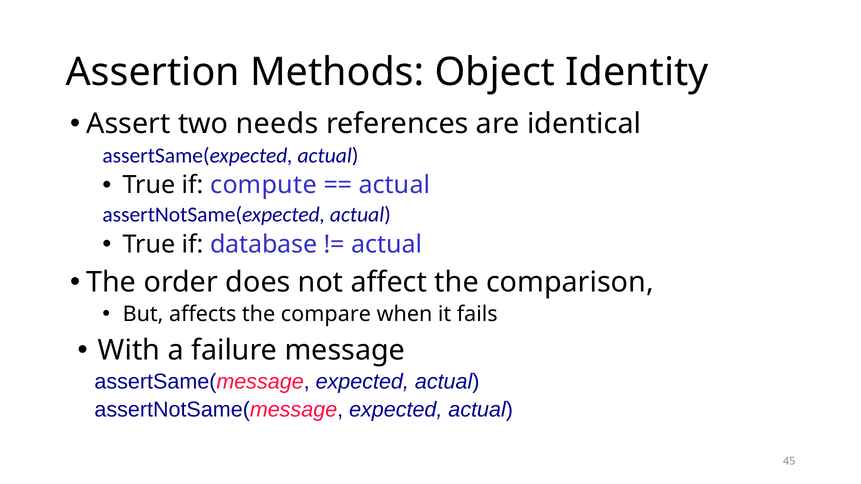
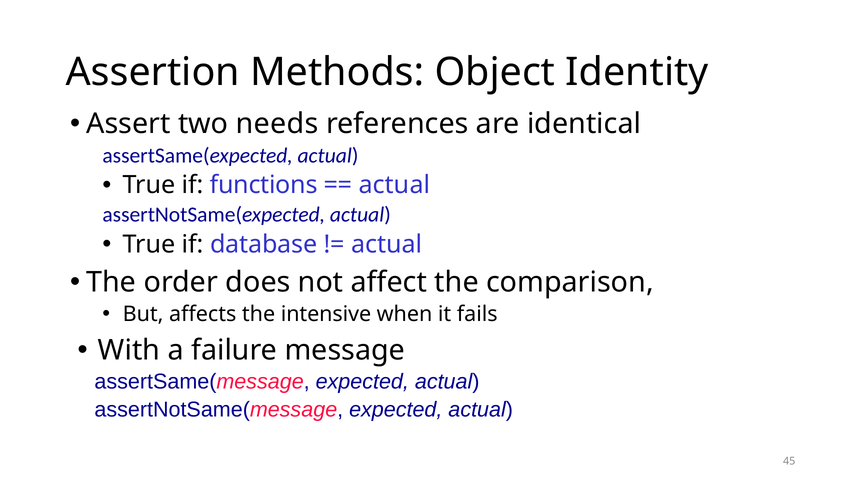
compute: compute -> functions (264, 185)
compare: compare -> intensive (326, 314)
